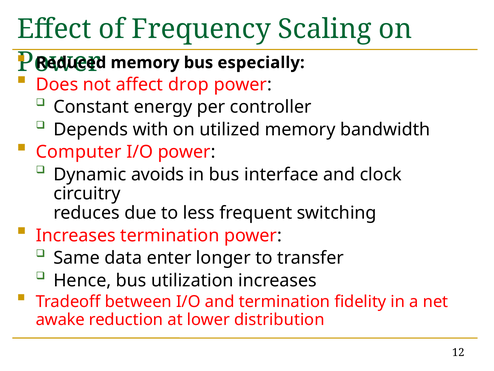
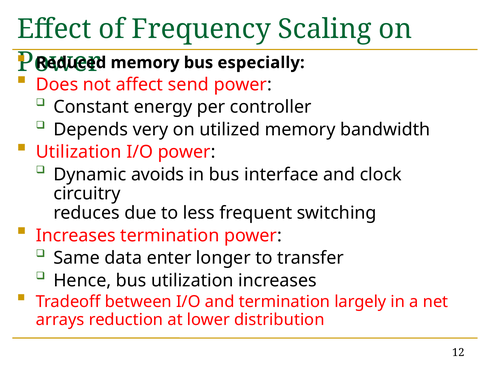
drop: drop -> send (188, 84)
with: with -> very (151, 129)
Computer: Computer -> Utilization (79, 152)
fidelity: fidelity -> largely (360, 301)
awake: awake -> arrays (60, 319)
